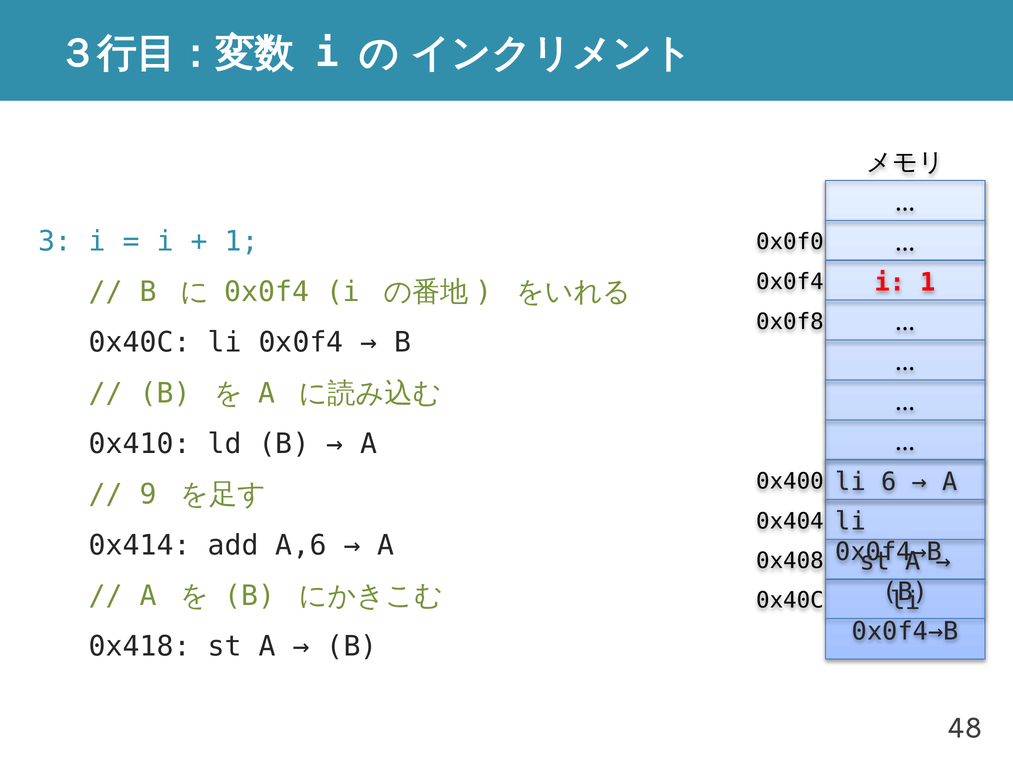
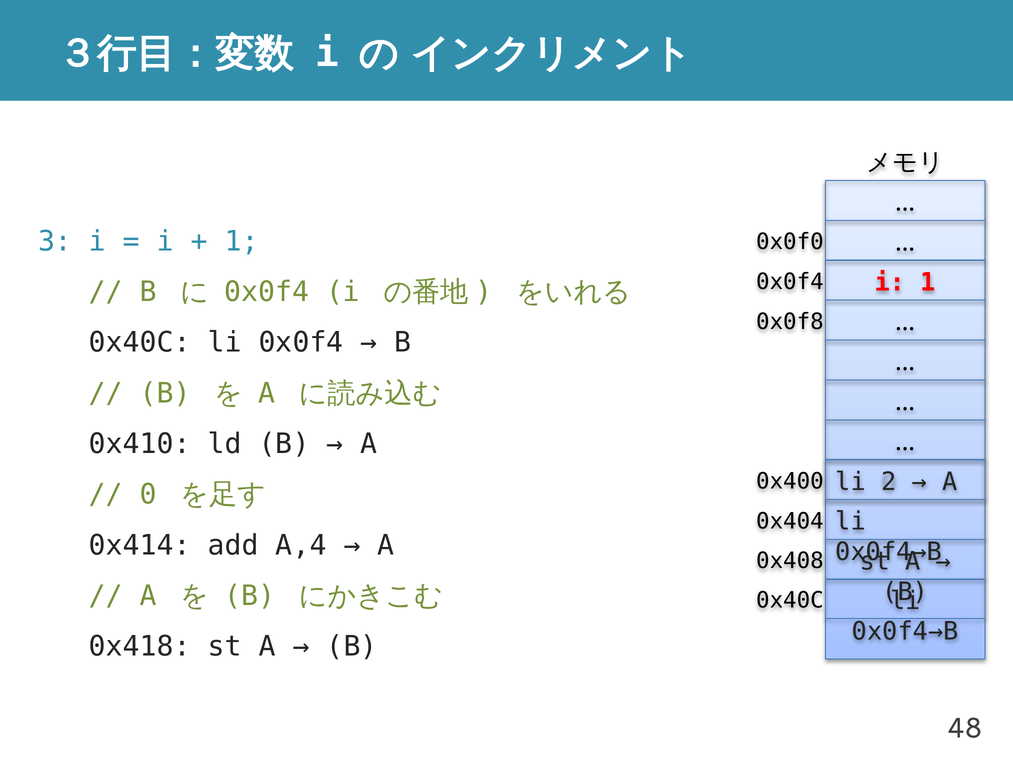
6: 6 -> 2 (889, 482)
9: 9 -> 0 (148, 494)
A,6: A,6 -> A,4 (301, 545)
